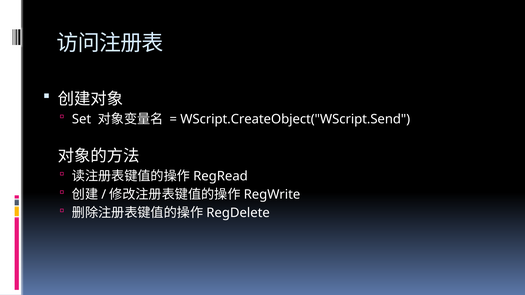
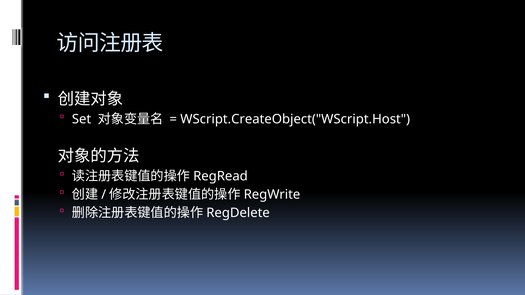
WScript.CreateObject("WScript.Send: WScript.CreateObject("WScript.Send -> WScript.CreateObject("WScript.Host (295, 119)
